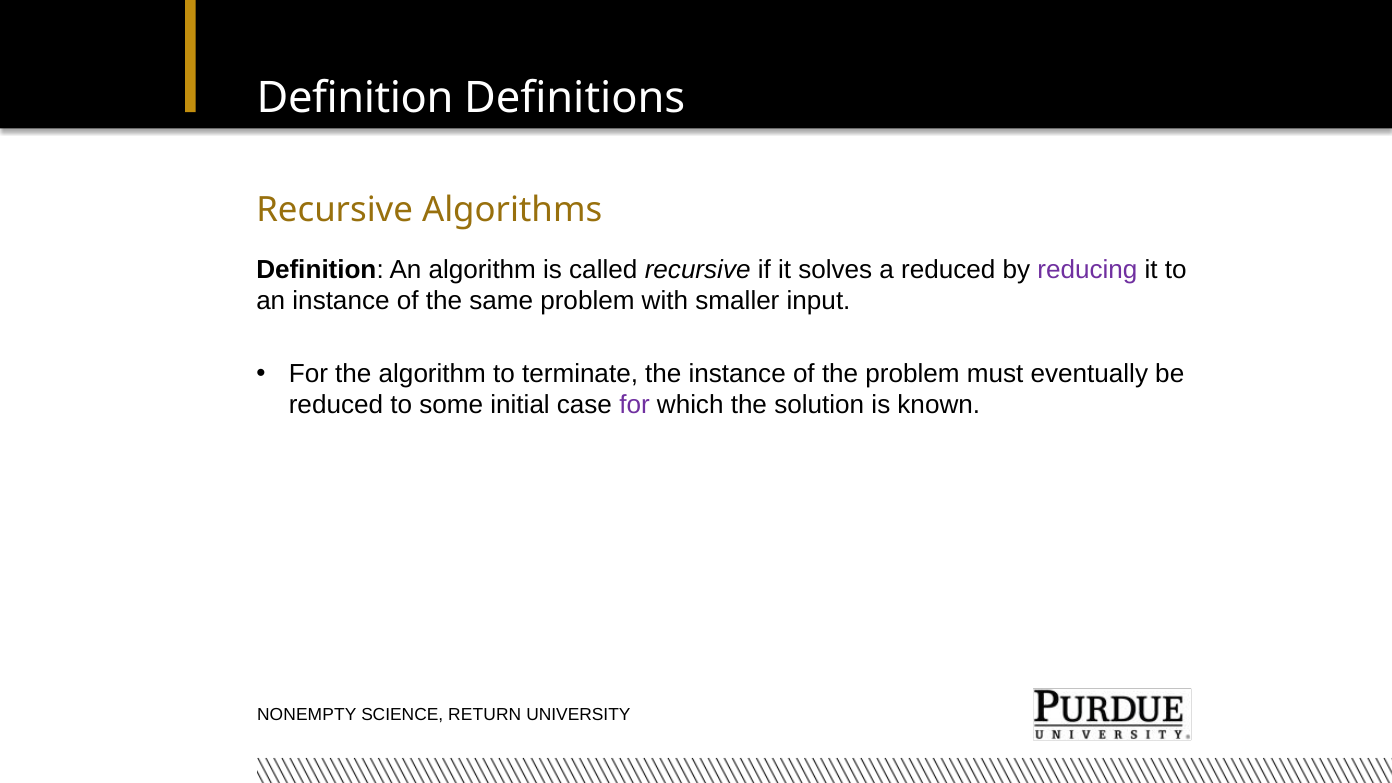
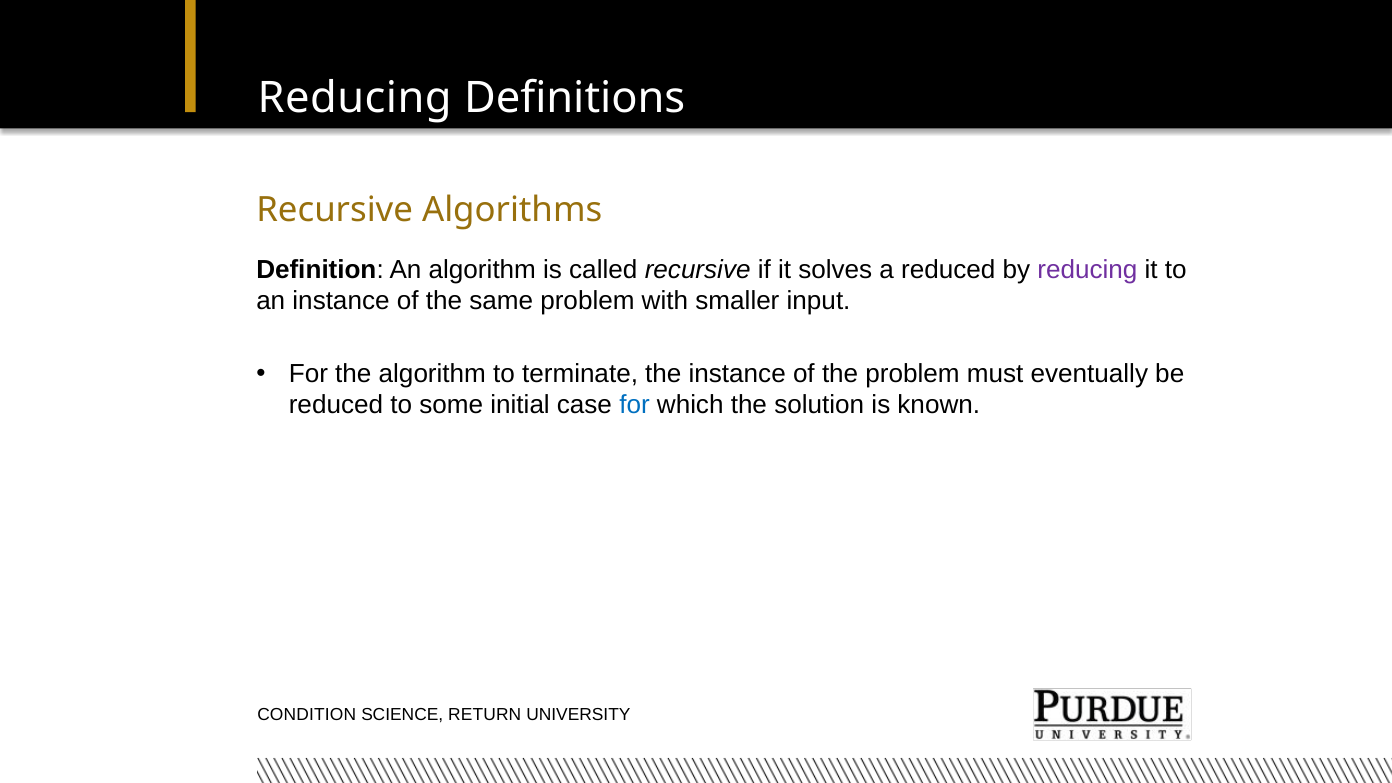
Definition: Definition -> Reducing (355, 98)
for colour: purple -> blue (635, 405)
NONEMPTY: NONEMPTY -> CONDITION (307, 714)
